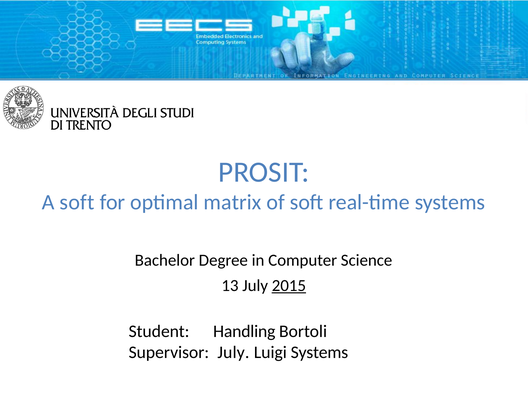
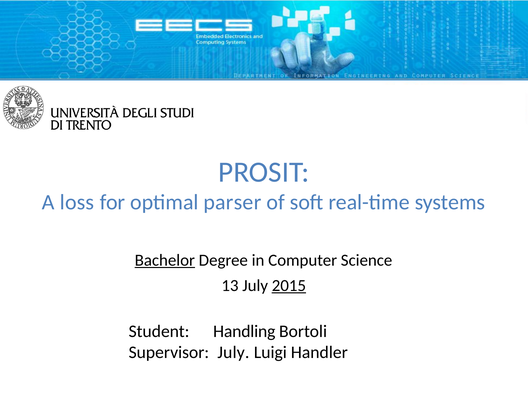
A soft: soft -> loss (77, 202)
matrix: matrix -> parser (232, 202)
Bachelor underline: none -> present (165, 260)
Luigi Systems: Systems -> Handler (319, 352)
